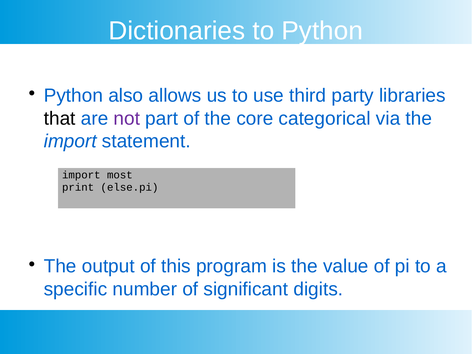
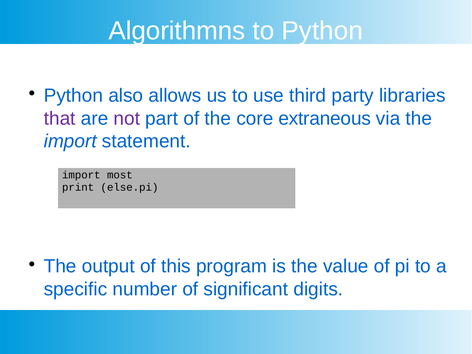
Dictionaries: Dictionaries -> Algorithmns (177, 31)
that colour: black -> purple (60, 118)
categorical: categorical -> extraneous (325, 118)
